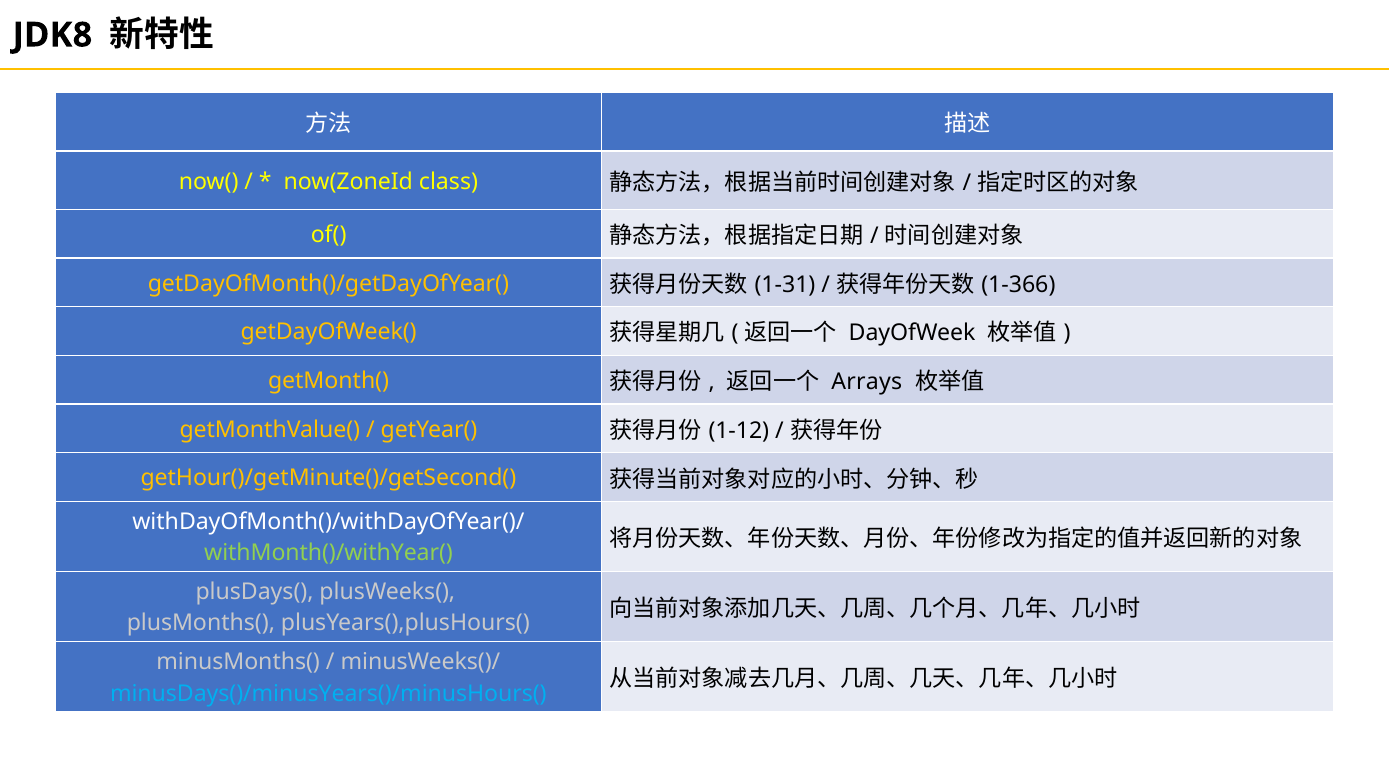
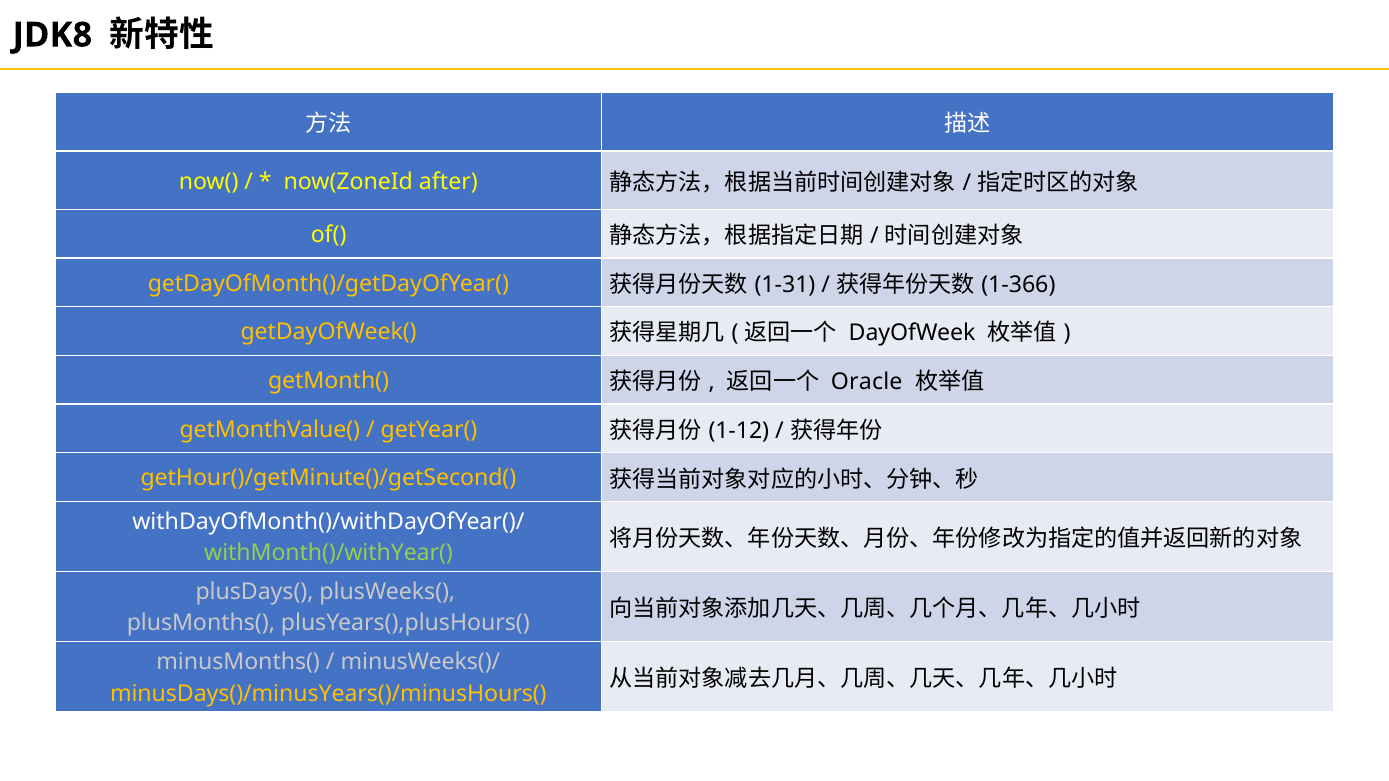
class: class -> after (448, 182)
Arrays: Arrays -> Oracle (867, 382)
minusDays()/minusYears()/minusHours( colour: light blue -> yellow (328, 694)
